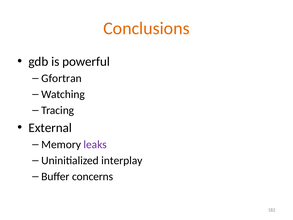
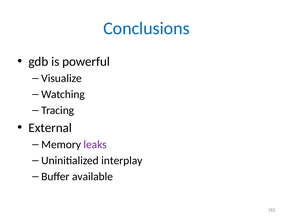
Conclusions colour: orange -> blue (146, 28)
Gfortran: Gfortran -> Visualize (62, 78)
concerns: concerns -> available (93, 176)
